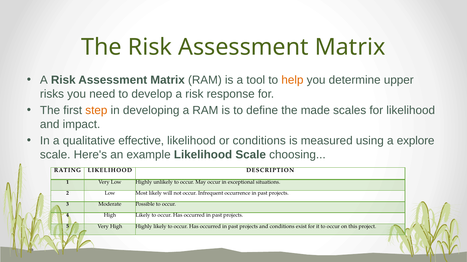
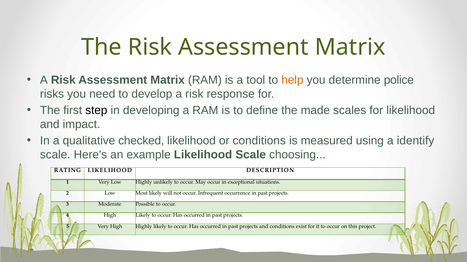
upper: upper -> police (399, 80)
step colour: orange -> black (96, 111)
effective: effective -> checked (141, 141)
explore: explore -> identify (416, 141)
